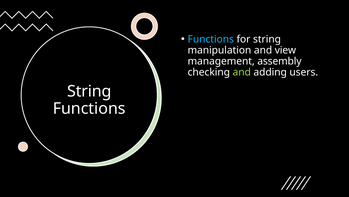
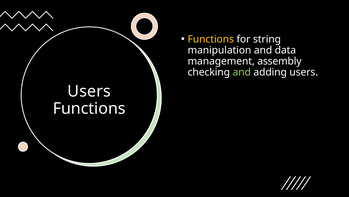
Functions colour: light blue -> yellow (211, 39)
view: view -> data (285, 50)
String: String -> Users (89, 91)
